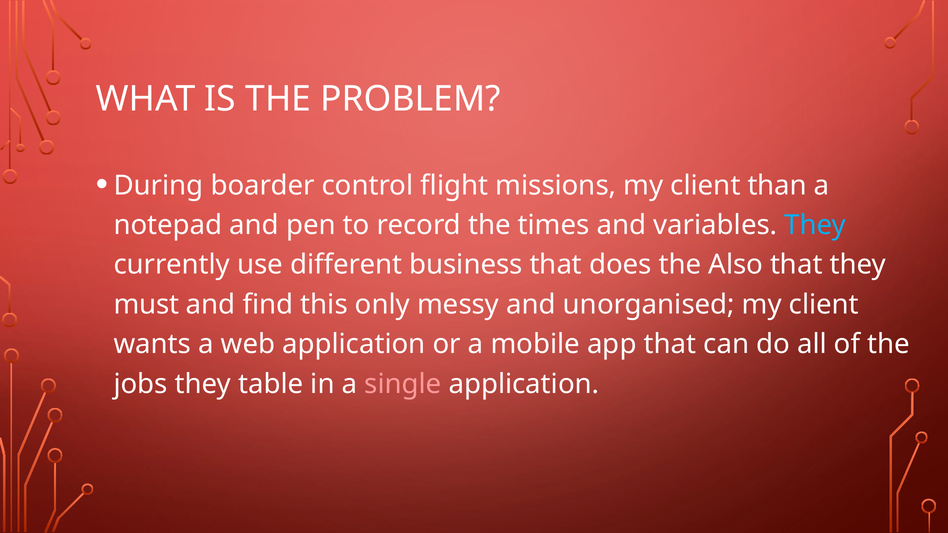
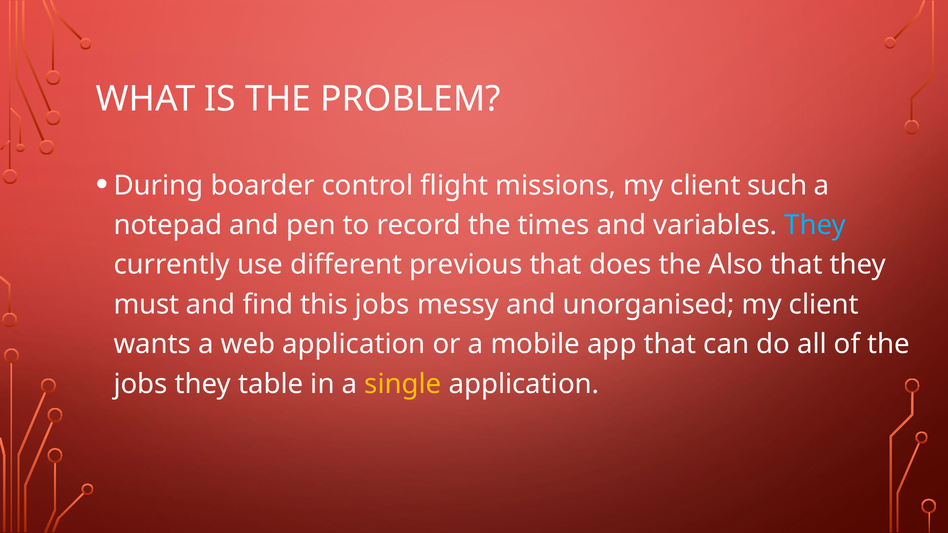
than: than -> such (777, 186)
business: business -> previous (466, 265)
this only: only -> jobs (382, 305)
single colour: pink -> yellow (403, 384)
